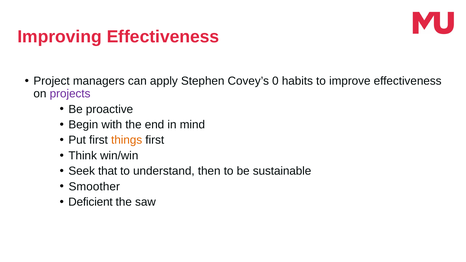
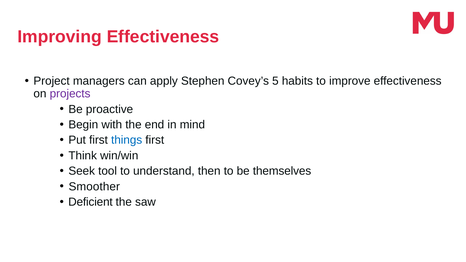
0: 0 -> 5 (275, 81)
things colour: orange -> blue (127, 140)
that: that -> tool (108, 171)
sustainable: sustainable -> themselves (282, 171)
